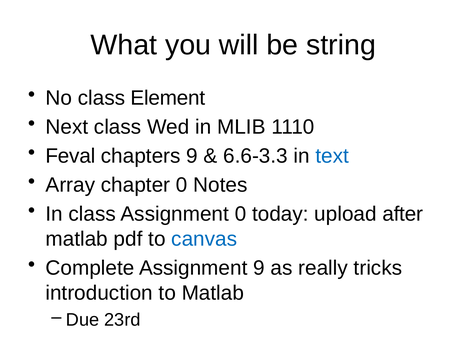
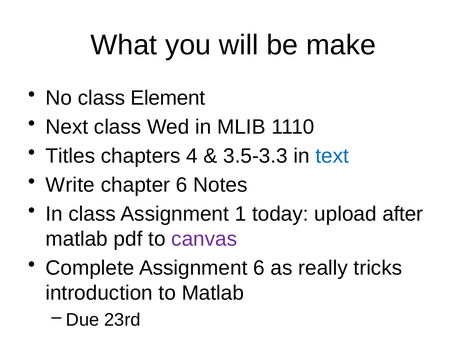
string: string -> make (341, 45)
Feval: Feval -> Titles (70, 156)
chapters 9: 9 -> 4 (192, 156)
6.6-3.3: 6.6-3.3 -> 3.5-3.3 (256, 156)
Array: Array -> Write (70, 185)
chapter 0: 0 -> 6 (182, 185)
Assignment 0: 0 -> 1 (240, 214)
canvas colour: blue -> purple (204, 239)
Assignment 9: 9 -> 6 (259, 268)
